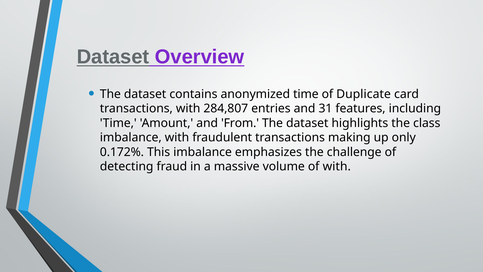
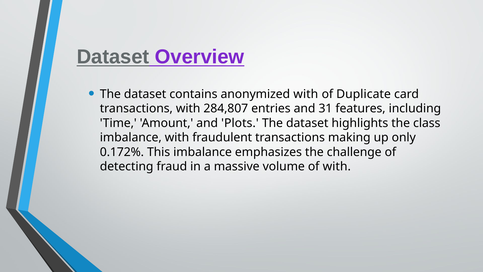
anonymized time: time -> with (306, 94)
From: From -> Plots (240, 123)
